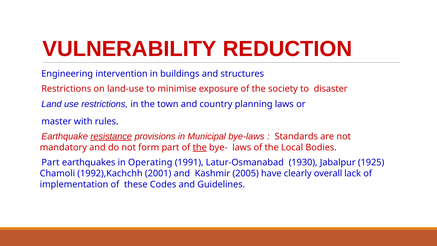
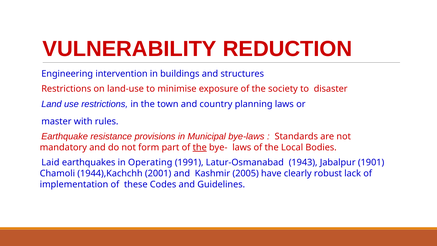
resistance underline: present -> none (111, 136)
Part: Part -> Laid (50, 162)
1930: 1930 -> 1943 (303, 162)
1925: 1925 -> 1901 (371, 162)
1992),Kachchh: 1992),Kachchh -> 1944),Kachchh (110, 173)
overall: overall -> robust (328, 173)
